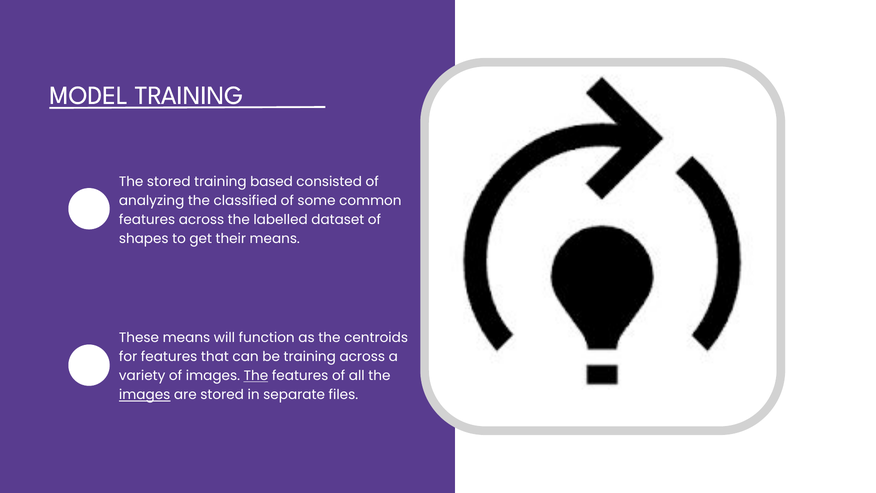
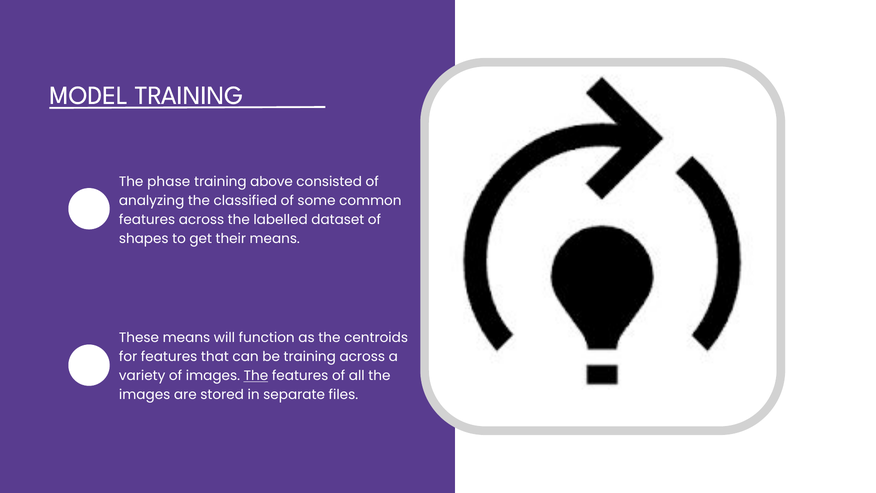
The stored: stored -> phase (169, 181)
based: based -> above (272, 181)
images underline: present -> none (145, 395)
